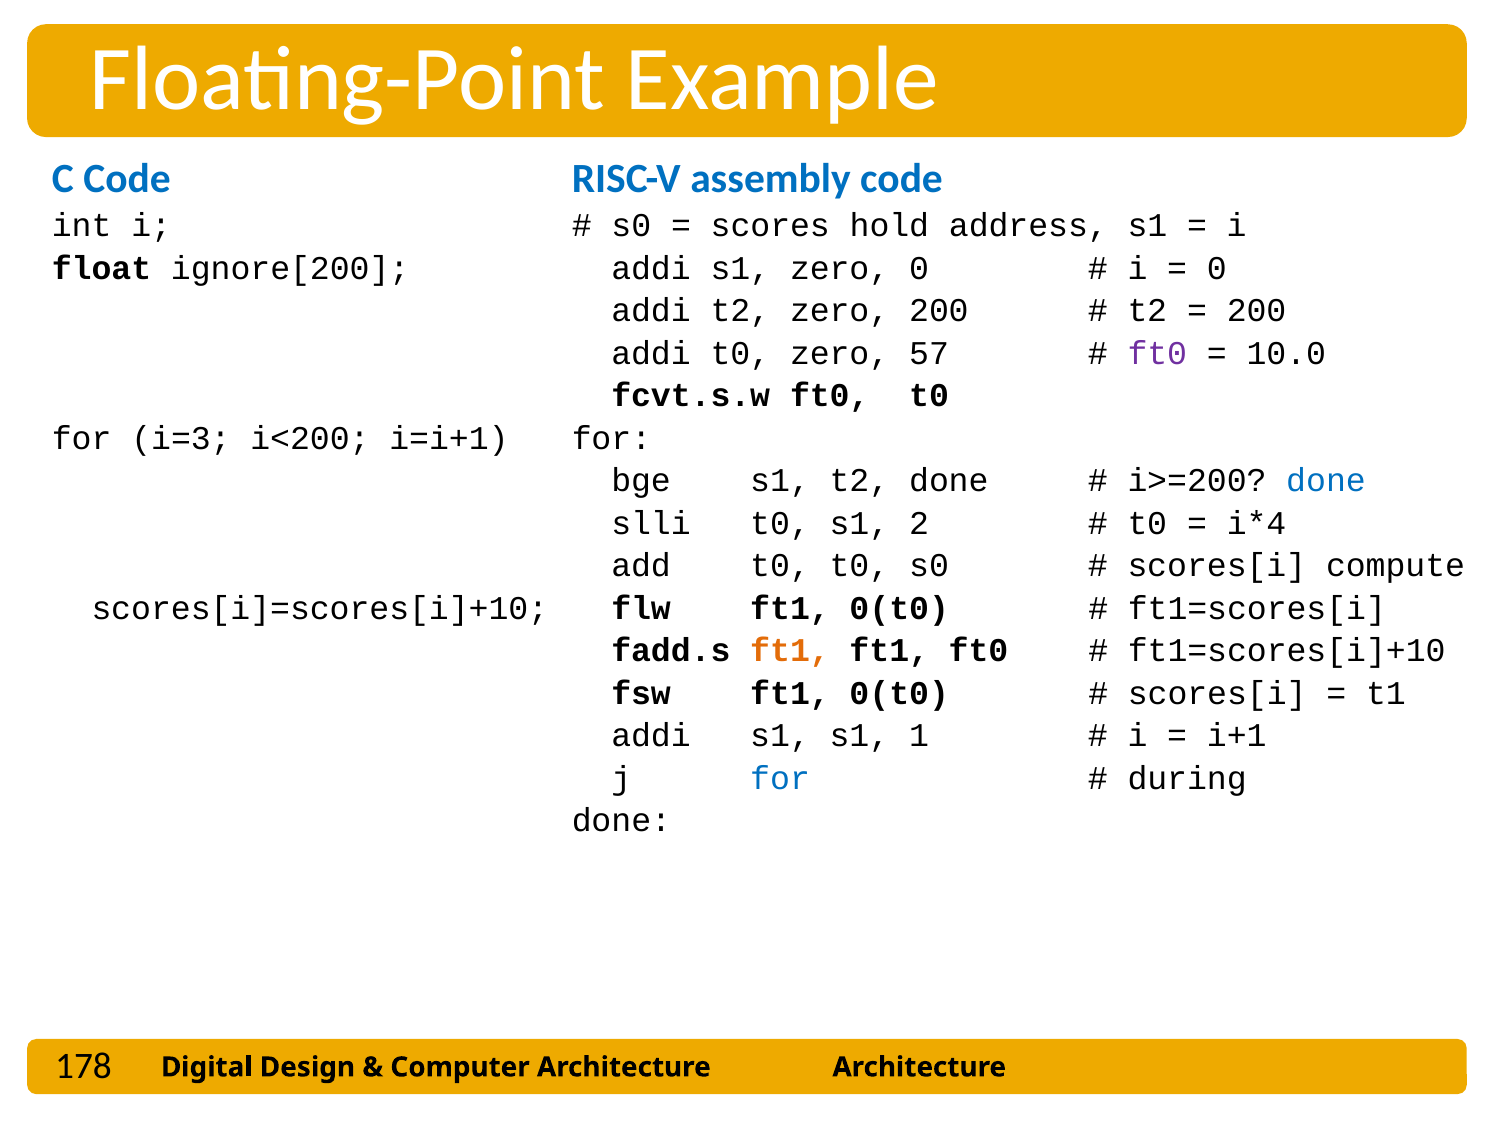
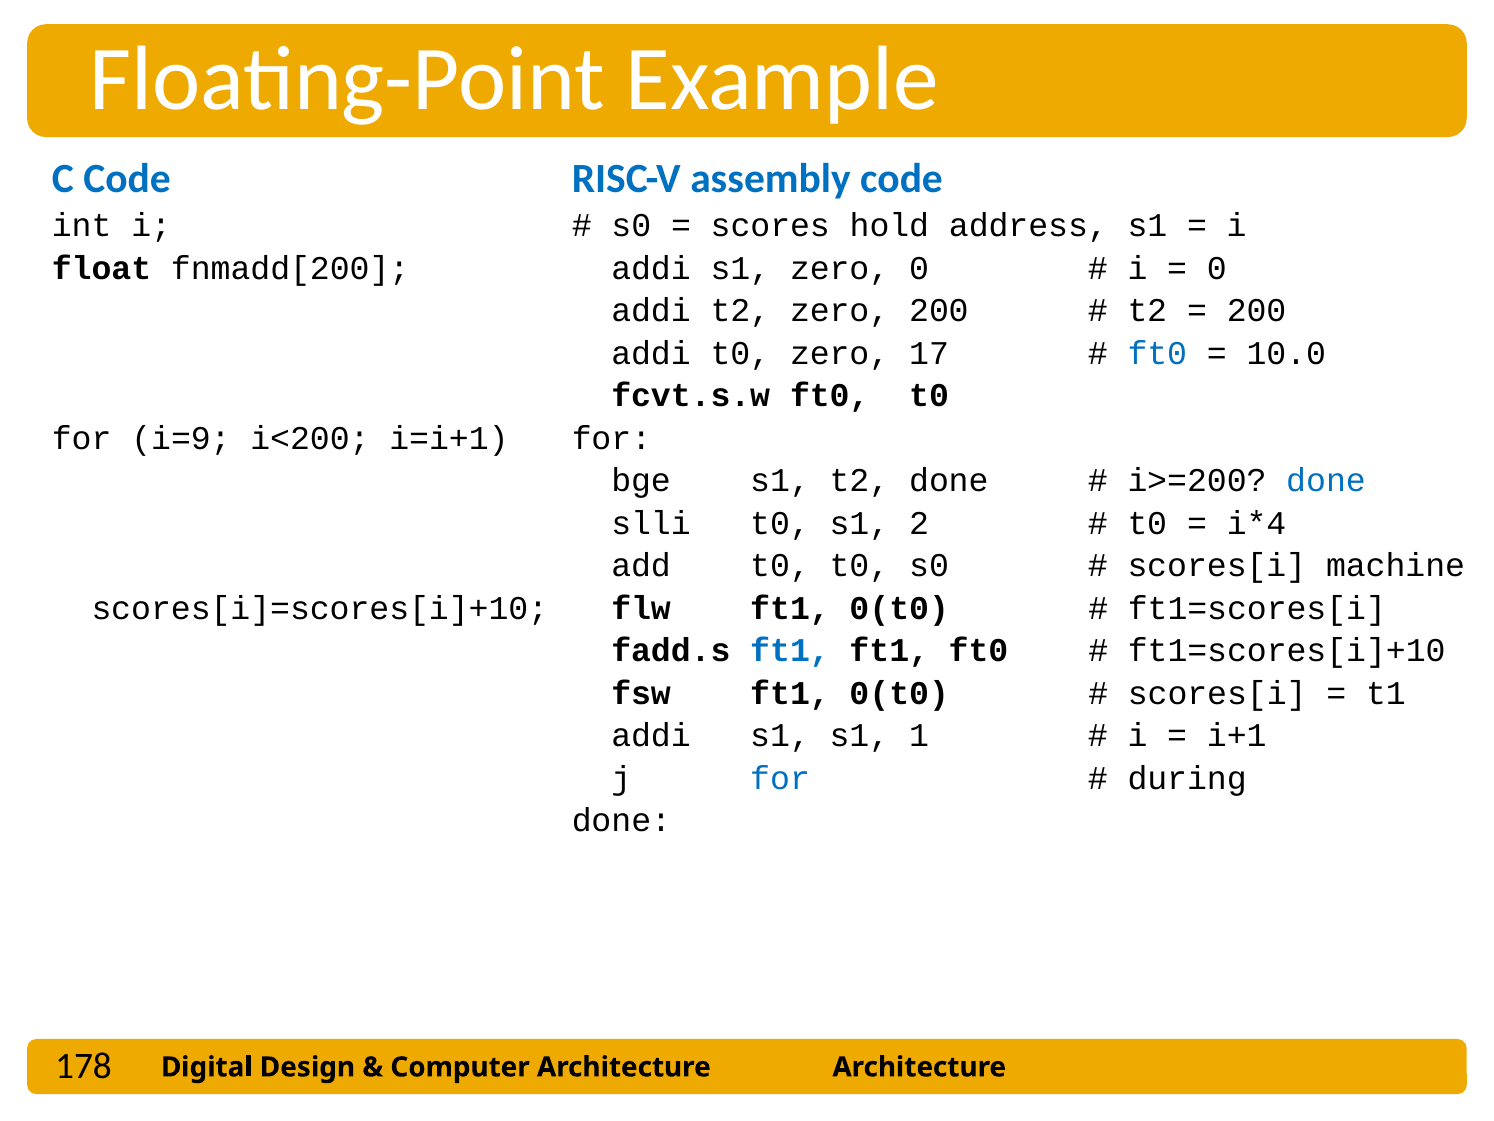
ignore[200: ignore[200 -> fnmadd[200 (290, 268)
57: 57 -> 17 (929, 353)
ft0 colour: purple -> blue (1157, 353)
i=3: i=3 -> i=9 (181, 438)
compute: compute -> machine (1396, 566)
ft1 colour: orange -> blue (790, 651)
